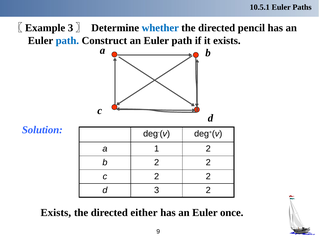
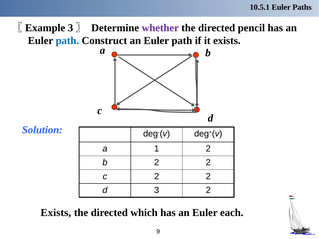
whether colour: blue -> purple (160, 28)
either: either -> which (144, 213)
once: once -> each (232, 213)
